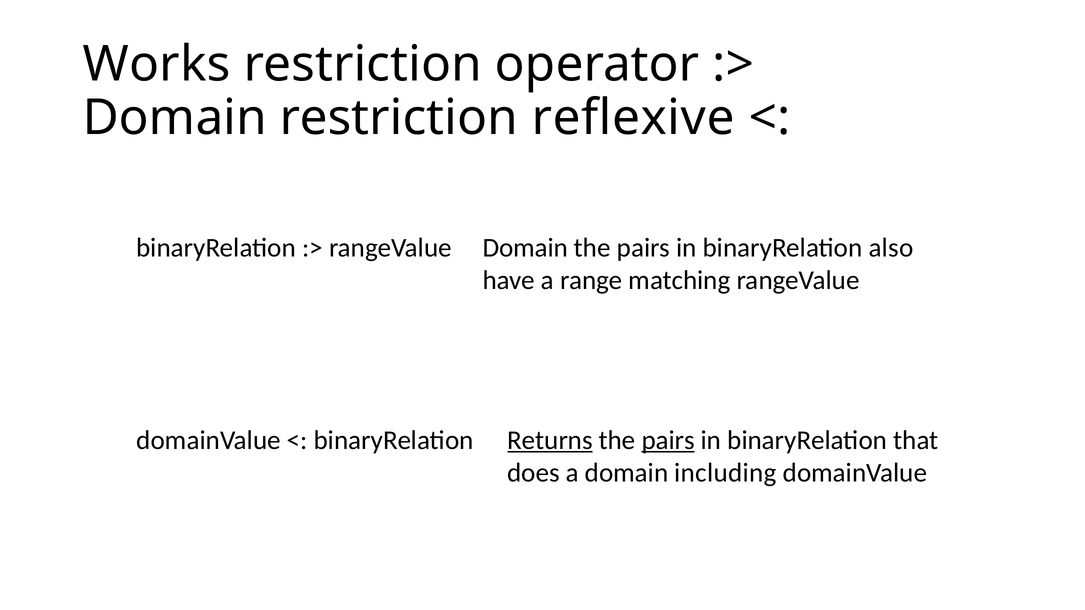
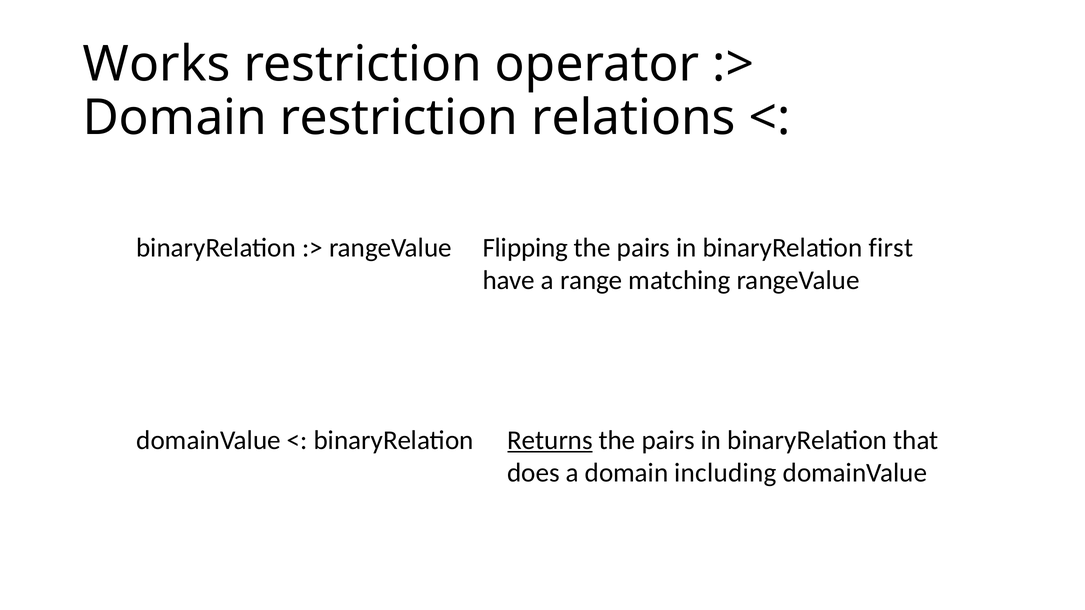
reflexive: reflexive -> relations (633, 118)
rangeValue Domain: Domain -> Flipping (525, 248)
also: also -> first (891, 248)
pairs underline: present -> none (668, 440)
